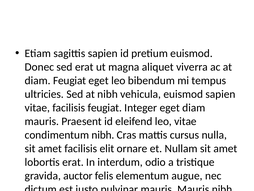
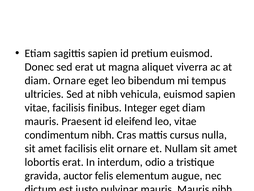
diam Feugiat: Feugiat -> Ornare (69, 80)
facilisis feugiat: feugiat -> finibus (105, 107)
